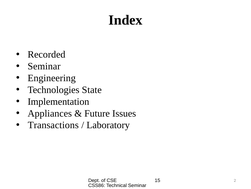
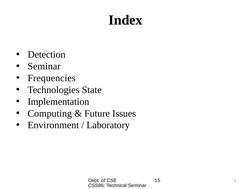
Recorded: Recorded -> Detection (47, 54)
Engineering: Engineering -> Frequencies (52, 78)
Appliances: Appliances -> Computing (50, 113)
Transactions: Transactions -> Environment (53, 125)
